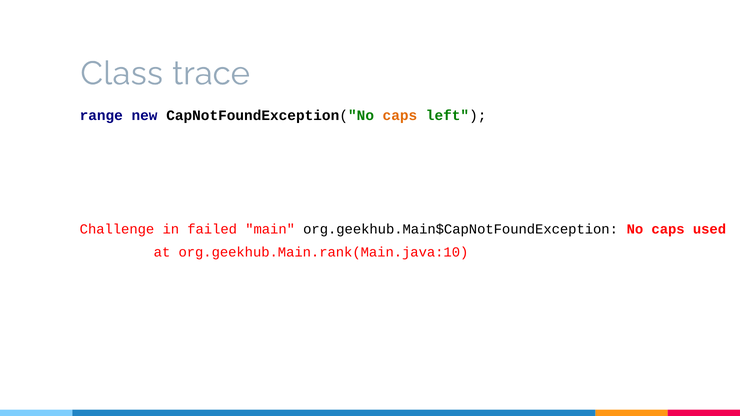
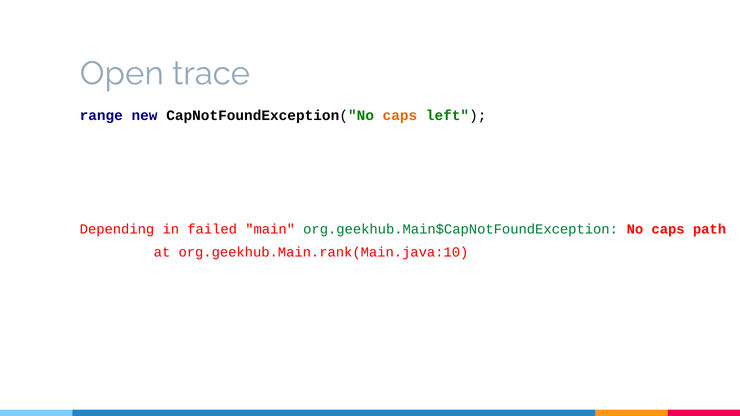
Class: Class -> Open (122, 74)
Challenge: Challenge -> Depending (117, 230)
org.geekhub.Main$CapNotFoundException colour: black -> green (461, 230)
used: used -> path (709, 230)
